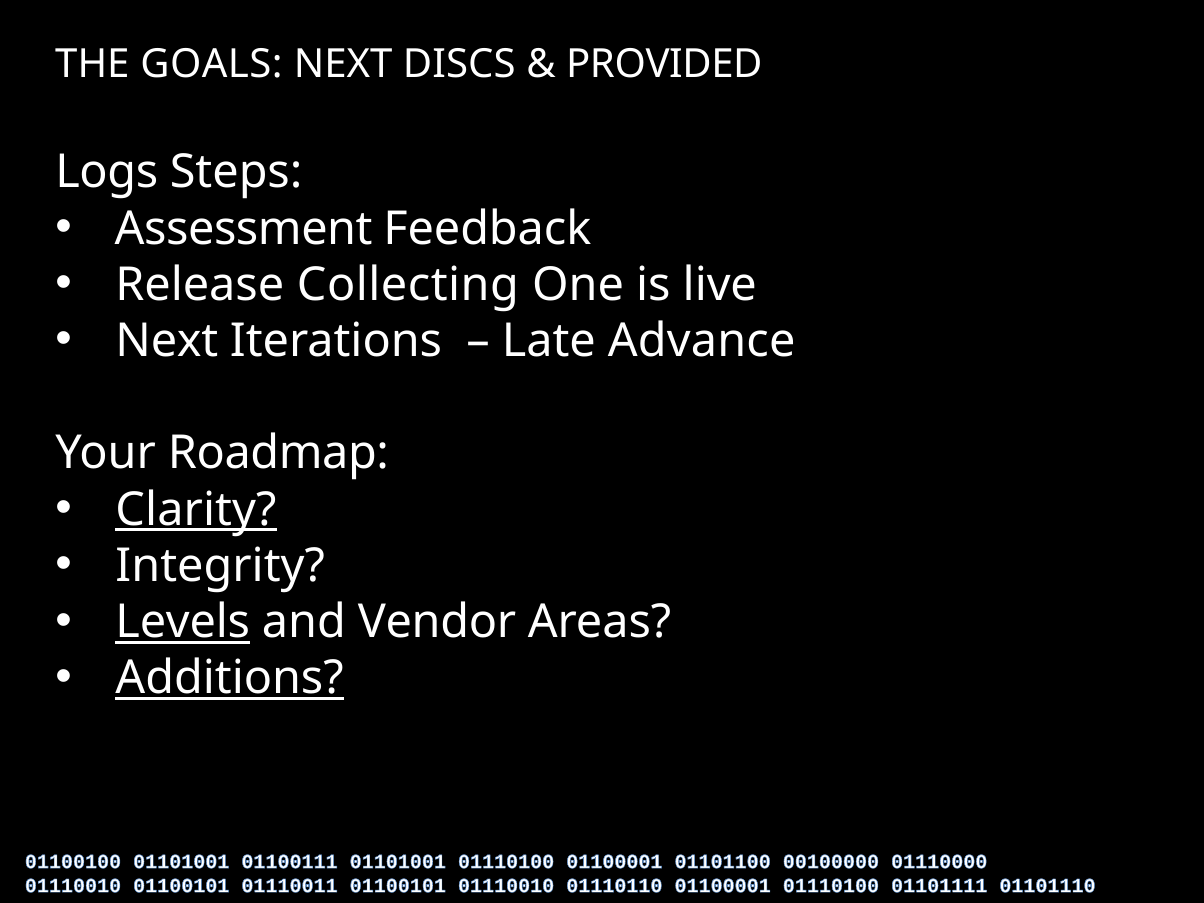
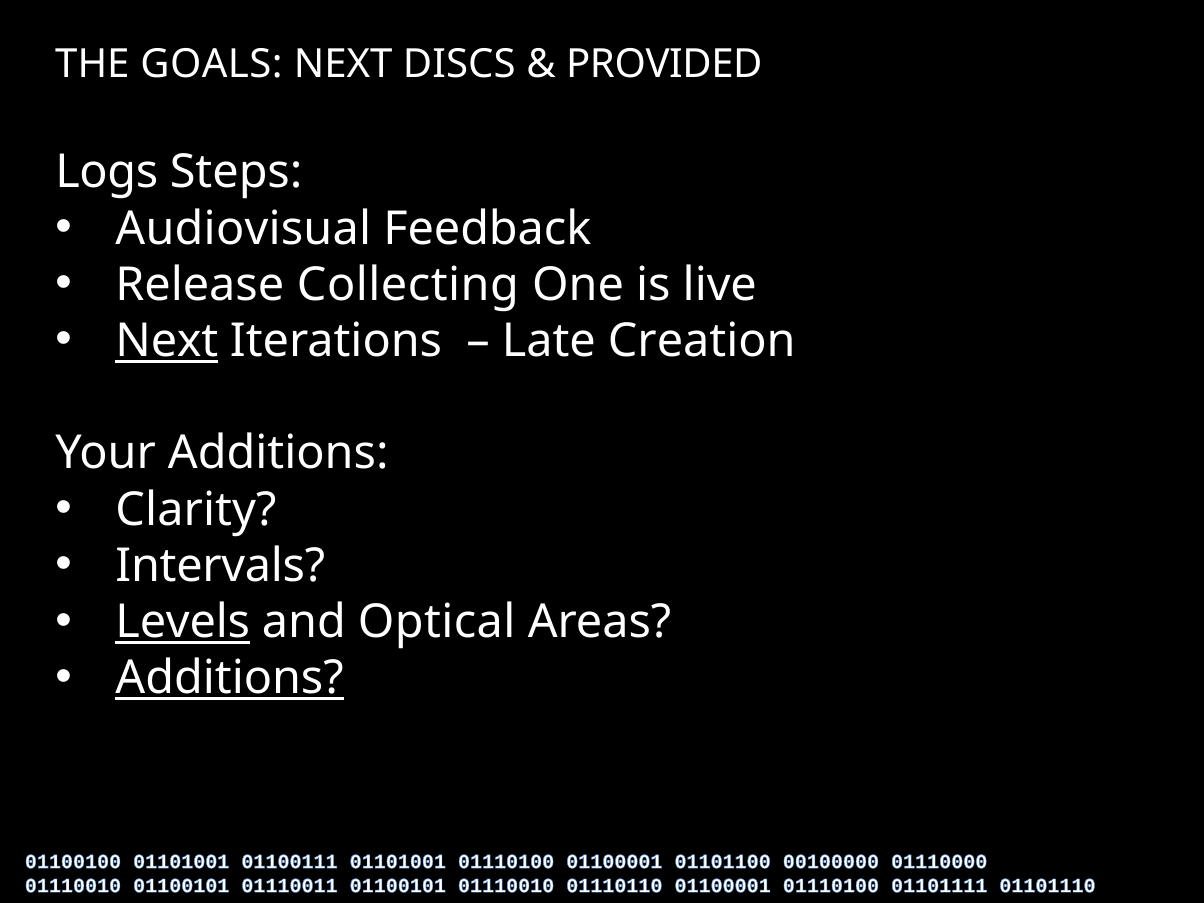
Assessment: Assessment -> Audiovisual (243, 229)
Next underline: none -> present (167, 341)
Advance: Advance -> Creation (702, 341)
Your Roadmap: Roadmap -> Additions (278, 454)
Clarity underline: present -> none (196, 510)
Integrity: Integrity -> Intervals (220, 566)
Vendor: Vendor -> Optical (437, 622)
